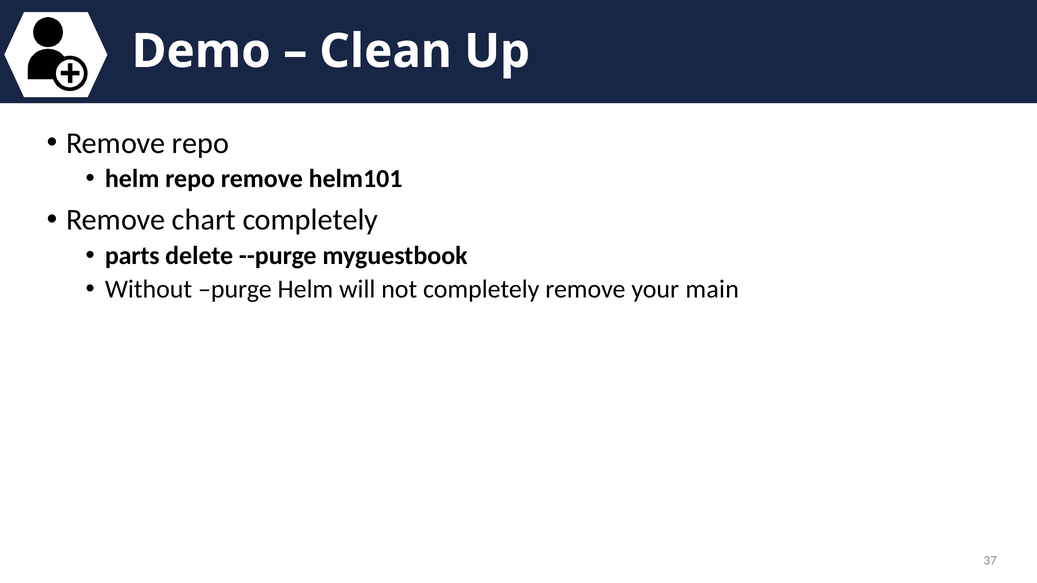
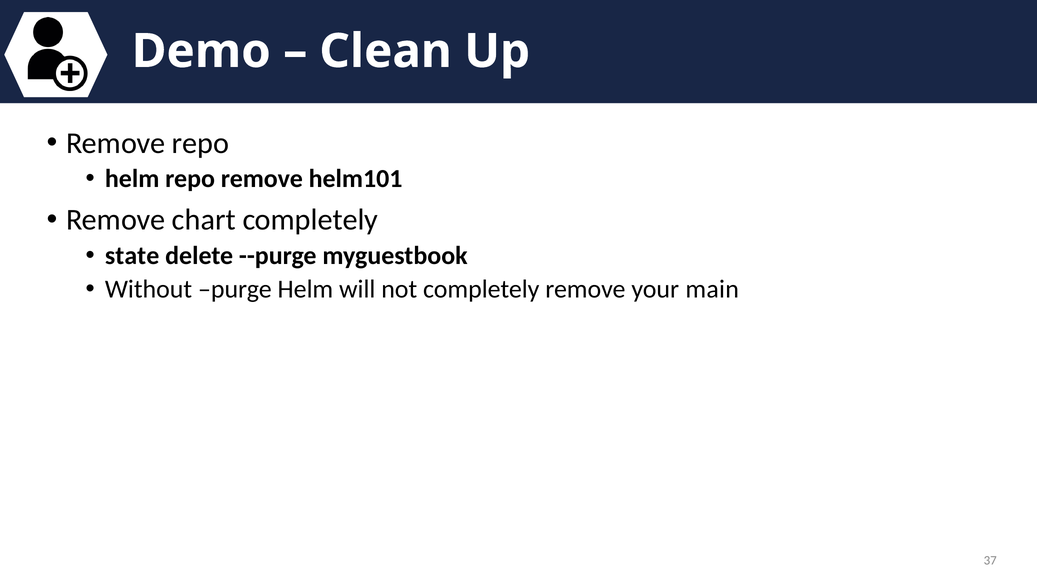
parts: parts -> state (132, 256)
